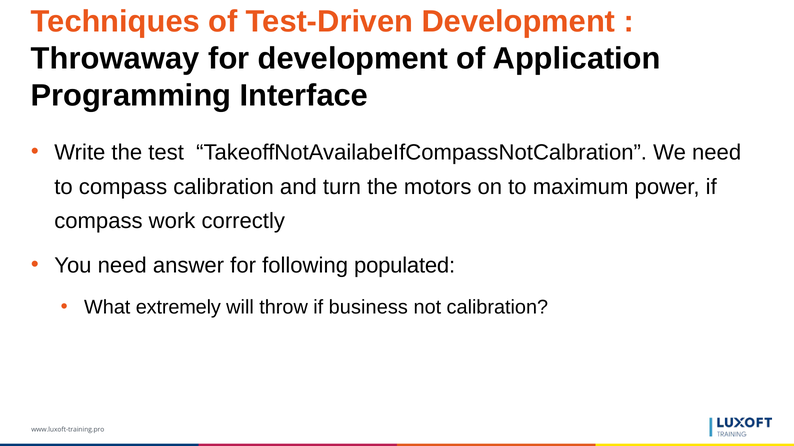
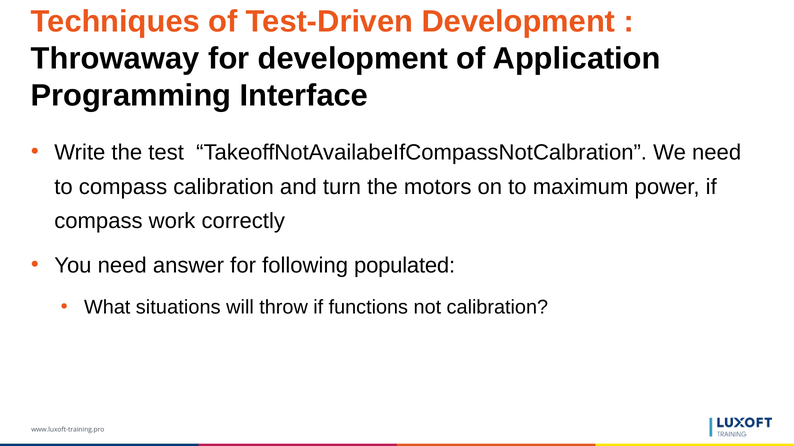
extremely: extremely -> situations (178, 308)
business: business -> functions (368, 308)
